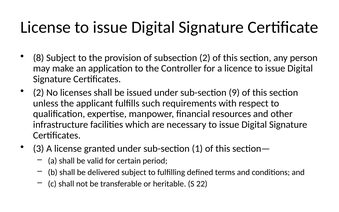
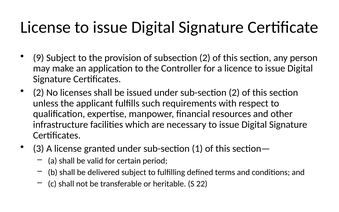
8: 8 -> 9 (39, 58)
sub-section 9: 9 -> 2 (234, 92)
